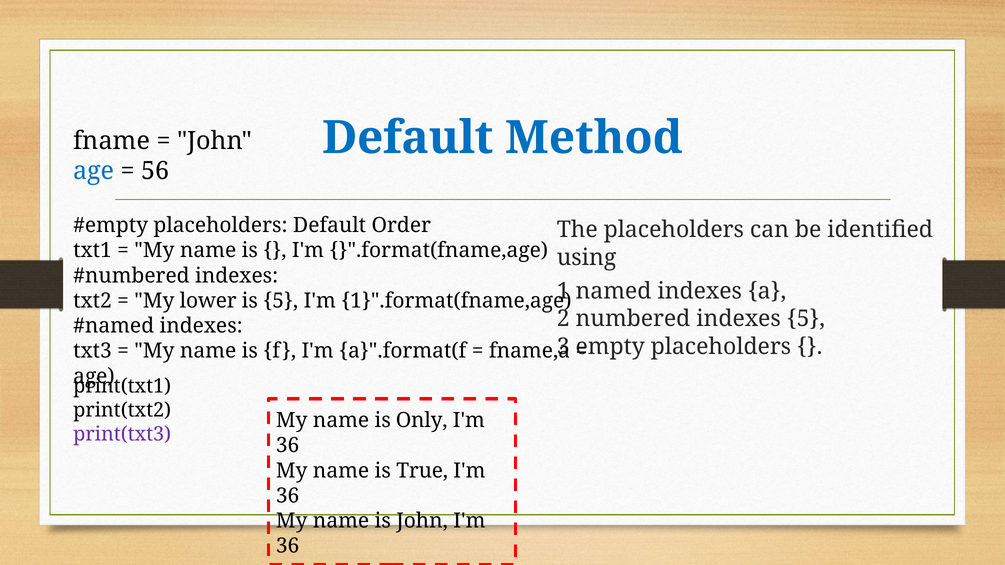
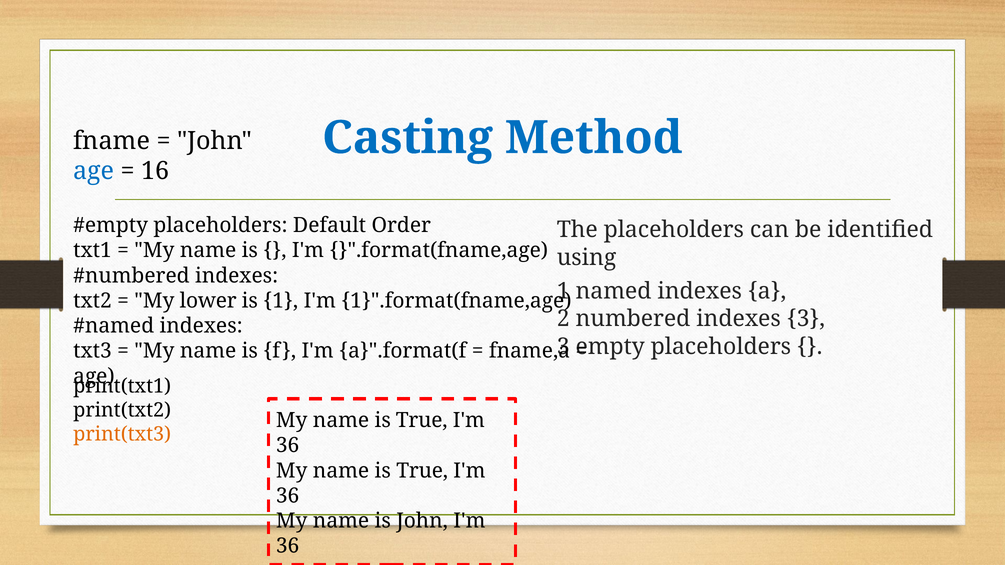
Default: Default -> Casting (408, 138)
56: 56 -> 16 (155, 171)
is 5: 5 -> 1 (281, 301)
indexes 5: 5 -> 3 (806, 319)
Only: Only -> True (422, 421)
print(txt3 colour: purple -> orange (122, 434)
